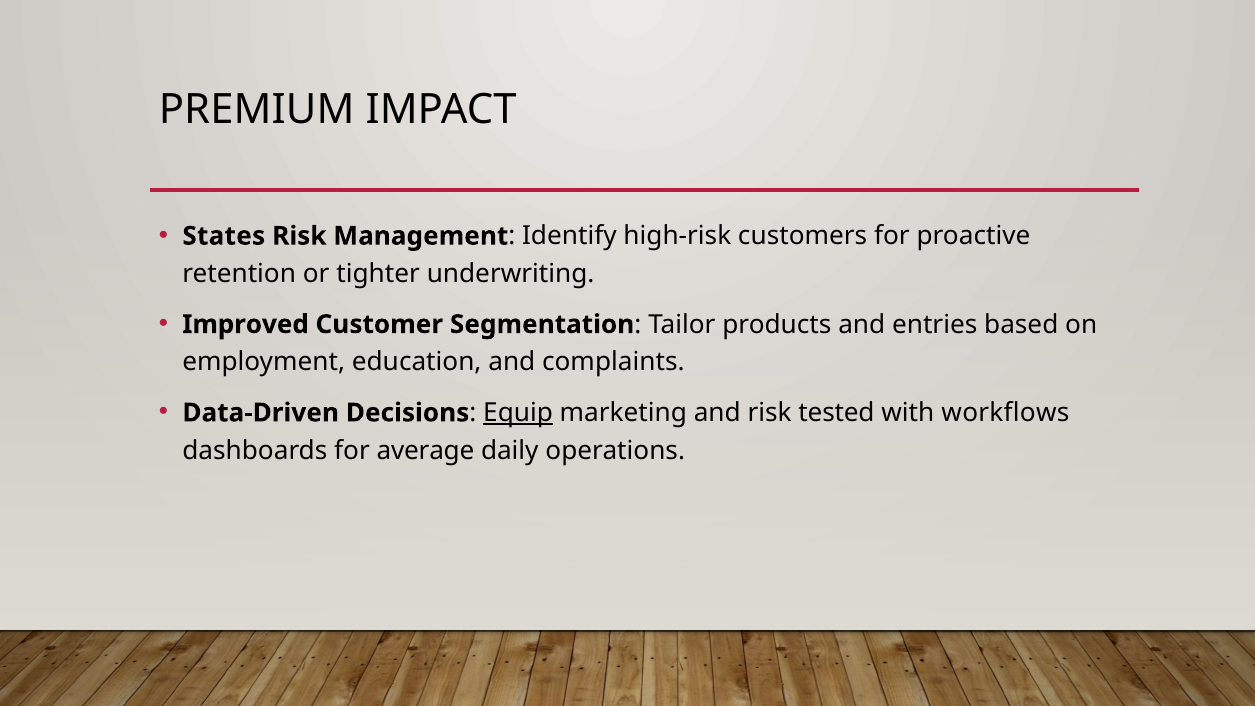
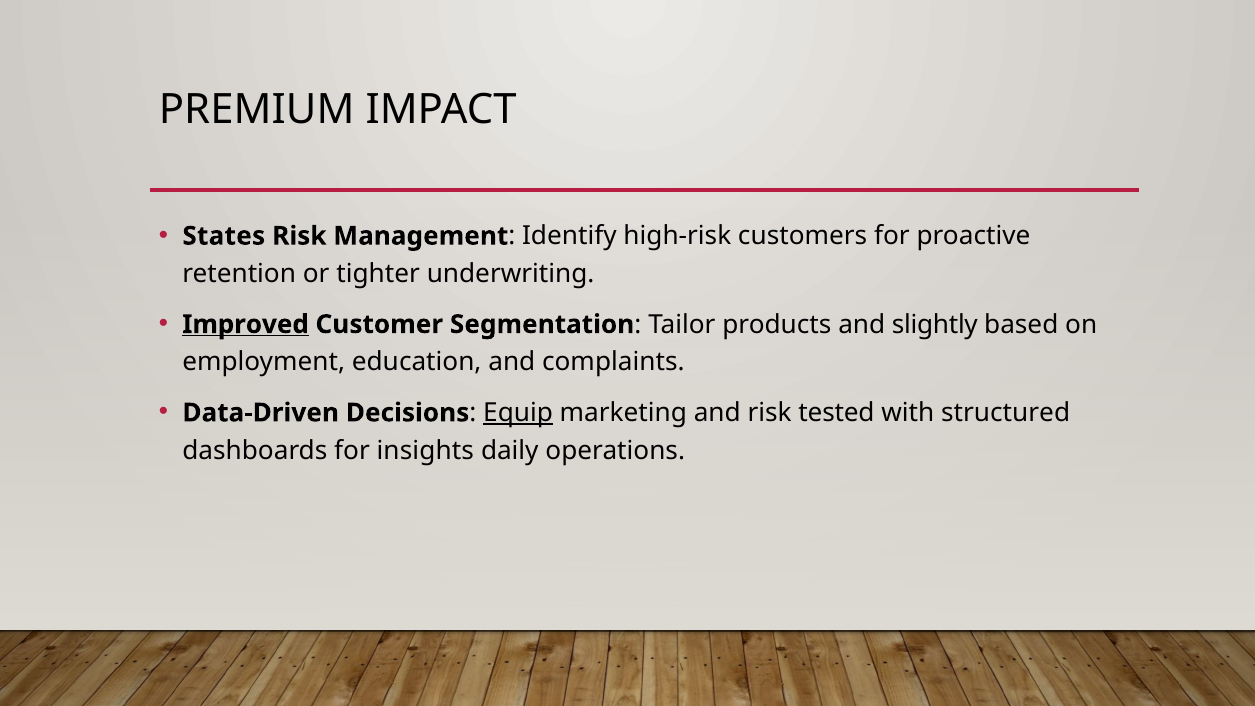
Improved underline: none -> present (246, 324)
entries: entries -> slightly (935, 324)
workflows: workflows -> structured (1006, 413)
average: average -> insights (425, 450)
